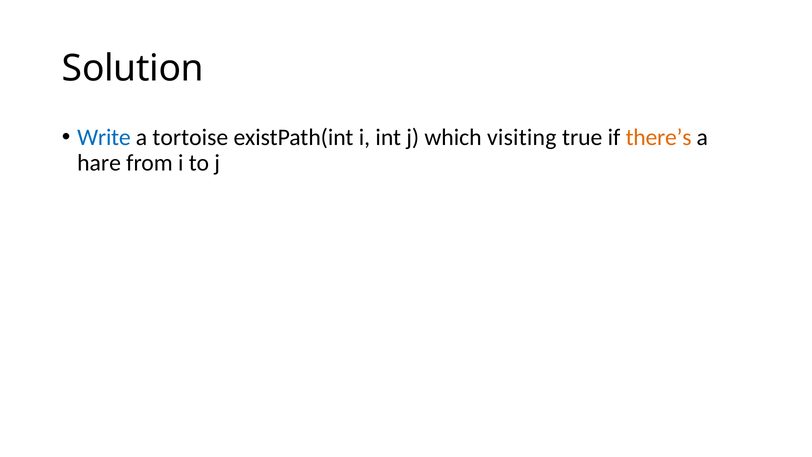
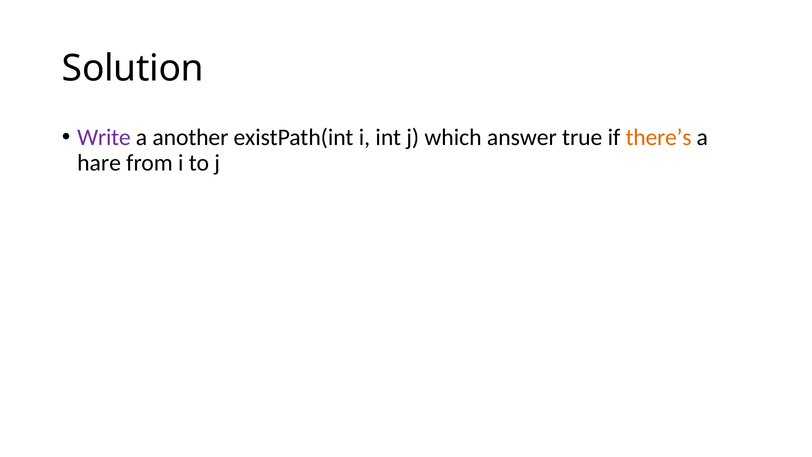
Write colour: blue -> purple (104, 137)
tortoise: tortoise -> another (190, 137)
visiting: visiting -> answer (522, 137)
